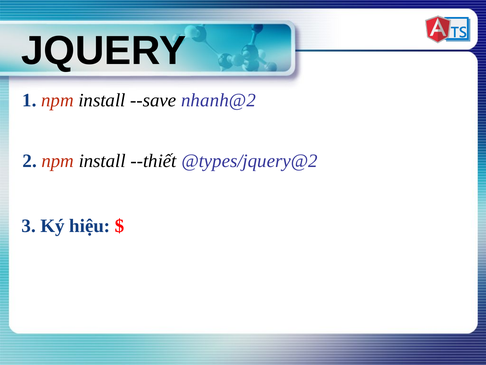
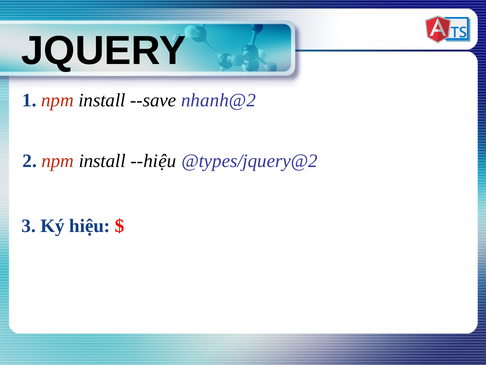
--thiết: --thiết -> --hiệu (153, 161)
